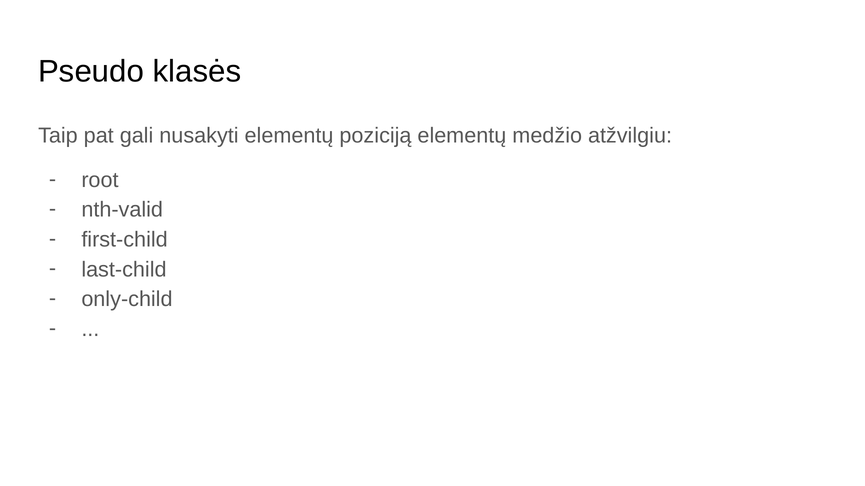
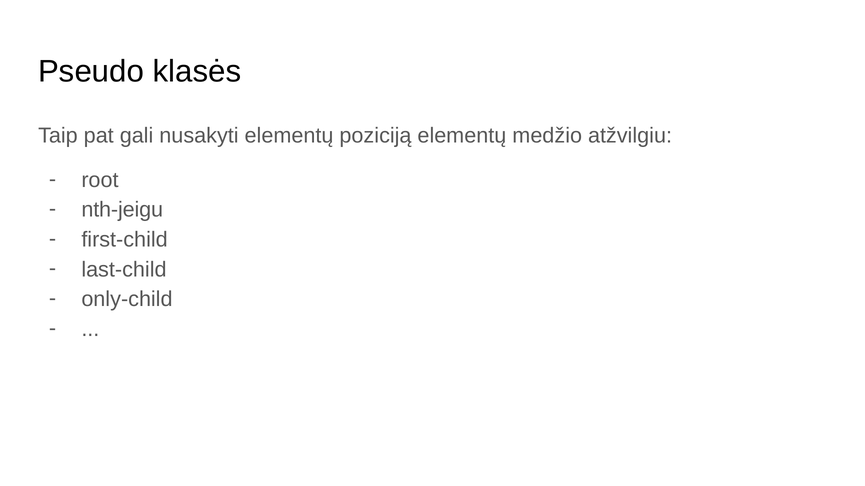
nth-valid: nth-valid -> nth-jeigu (122, 210)
